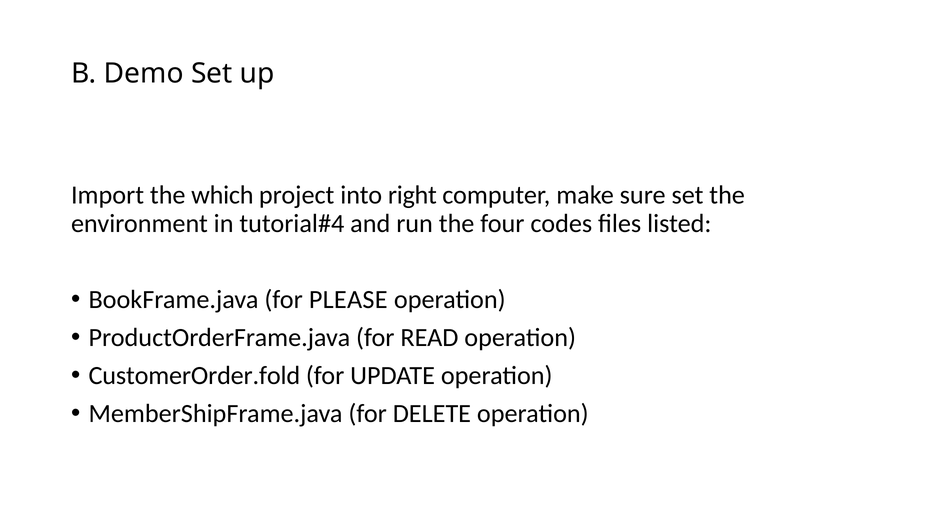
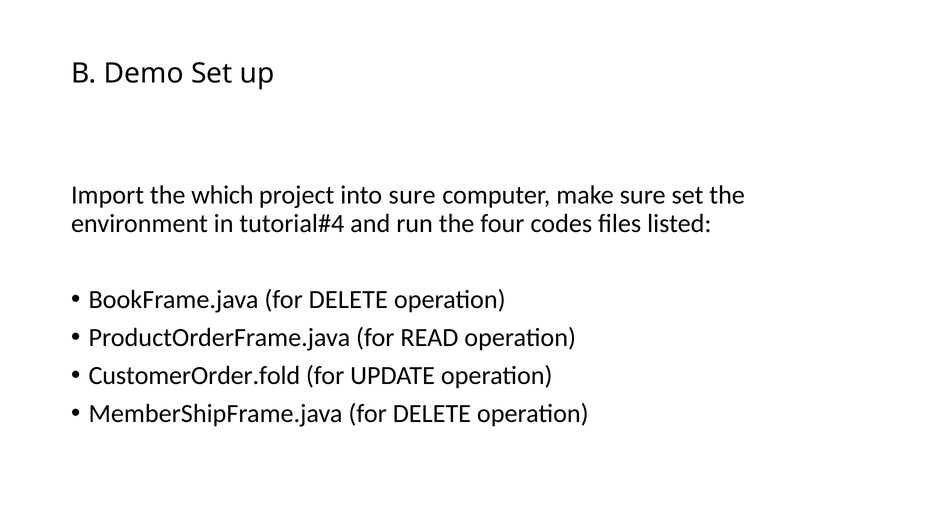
into right: right -> sure (412, 195)
BookFrame.java for PLEASE: PLEASE -> DELETE (348, 300)
